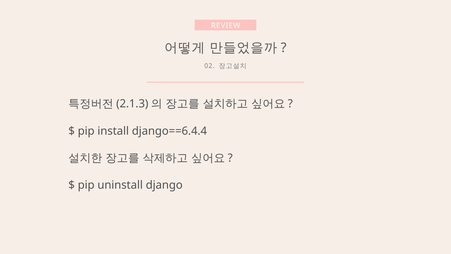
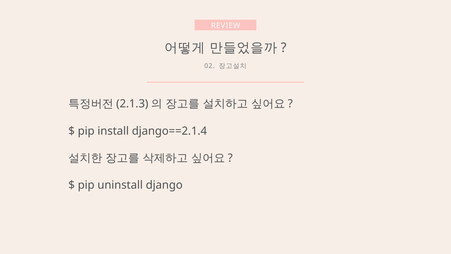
django==6.4.4: django==6.4.4 -> django==2.1.4 (169, 131)
